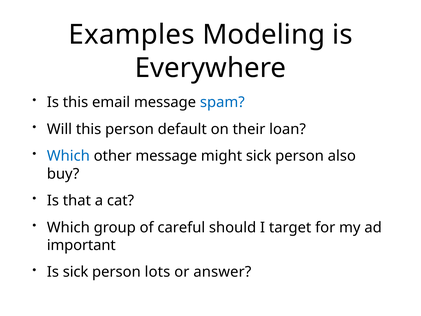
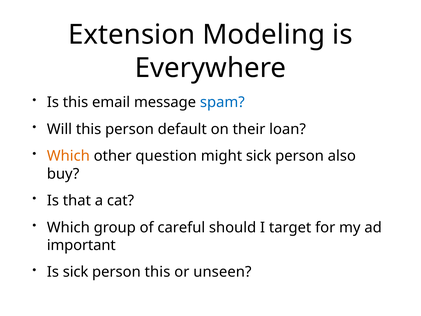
Examples: Examples -> Extension (132, 35)
Which colour: blue -> orange (68, 156)
other message: message -> question (166, 156)
person lots: lots -> this (157, 272)
answer: answer -> unseen (222, 272)
